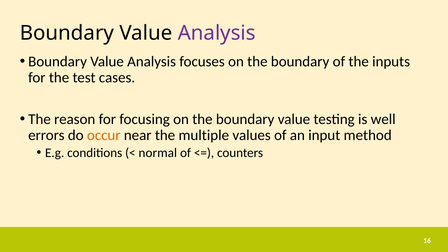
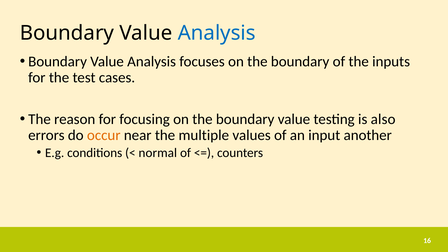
Analysis colour: purple -> blue (217, 33)
well: well -> also (383, 119)
method: method -> another (368, 135)
